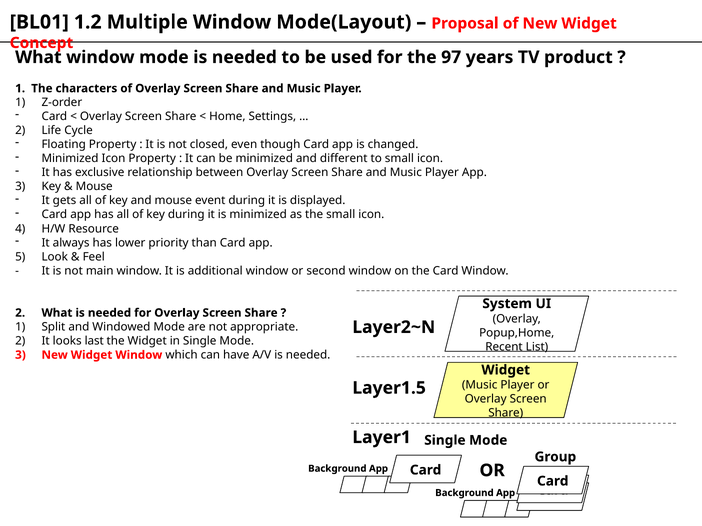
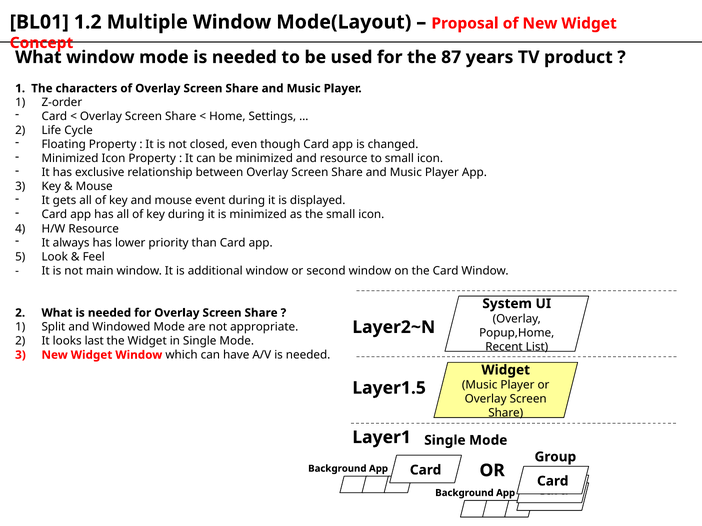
97: 97 -> 87 (451, 57)
and different: different -> resource (344, 159)
